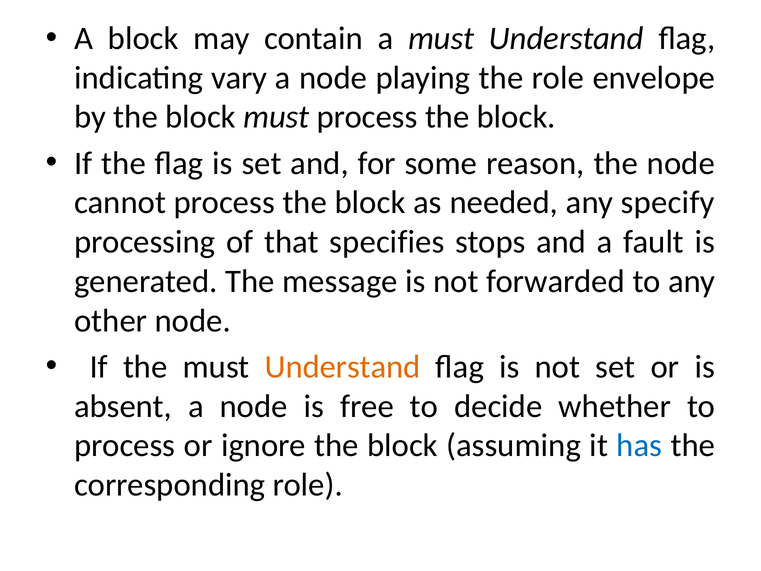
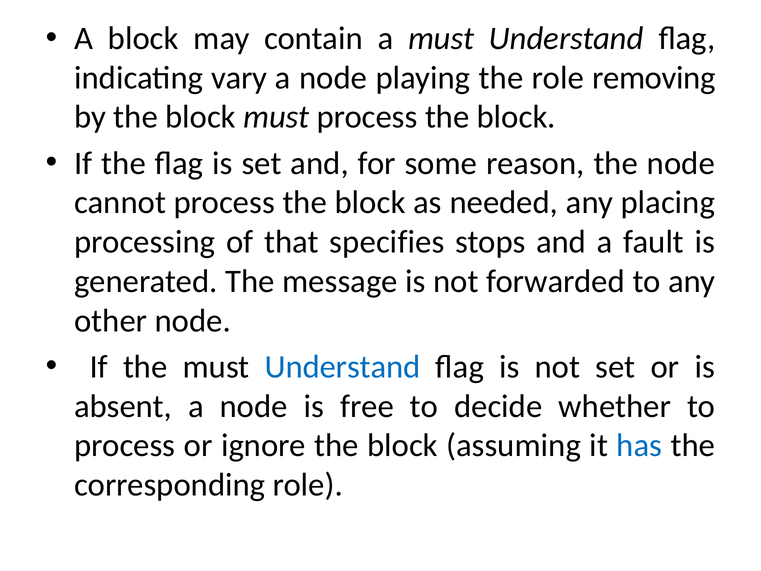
envelope: envelope -> removing (654, 78)
specify: specify -> placing (668, 203)
Understand colour: orange -> blue (343, 367)
